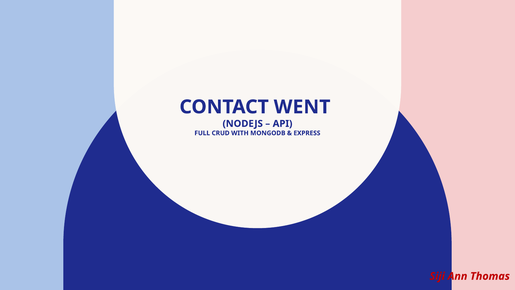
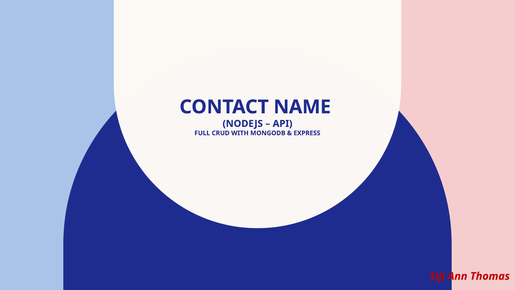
WENT: WENT -> NAME (302, 107)
